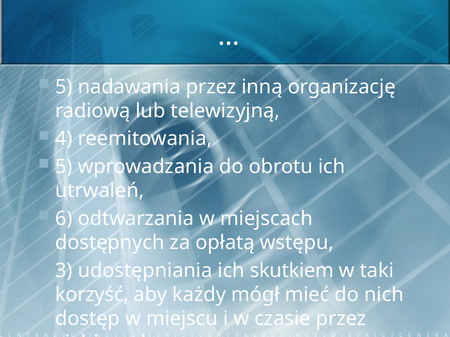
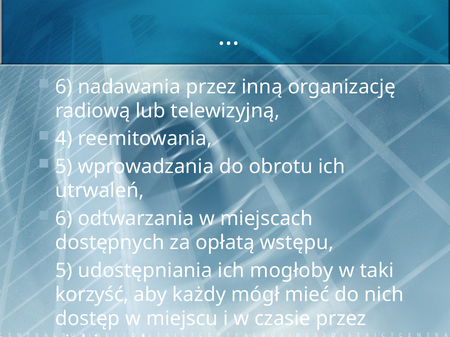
5: 5 -> 6 (64, 87)
3: 3 -> 5 (64, 271)
skutkiem: skutkiem -> mogłoby (292, 271)
